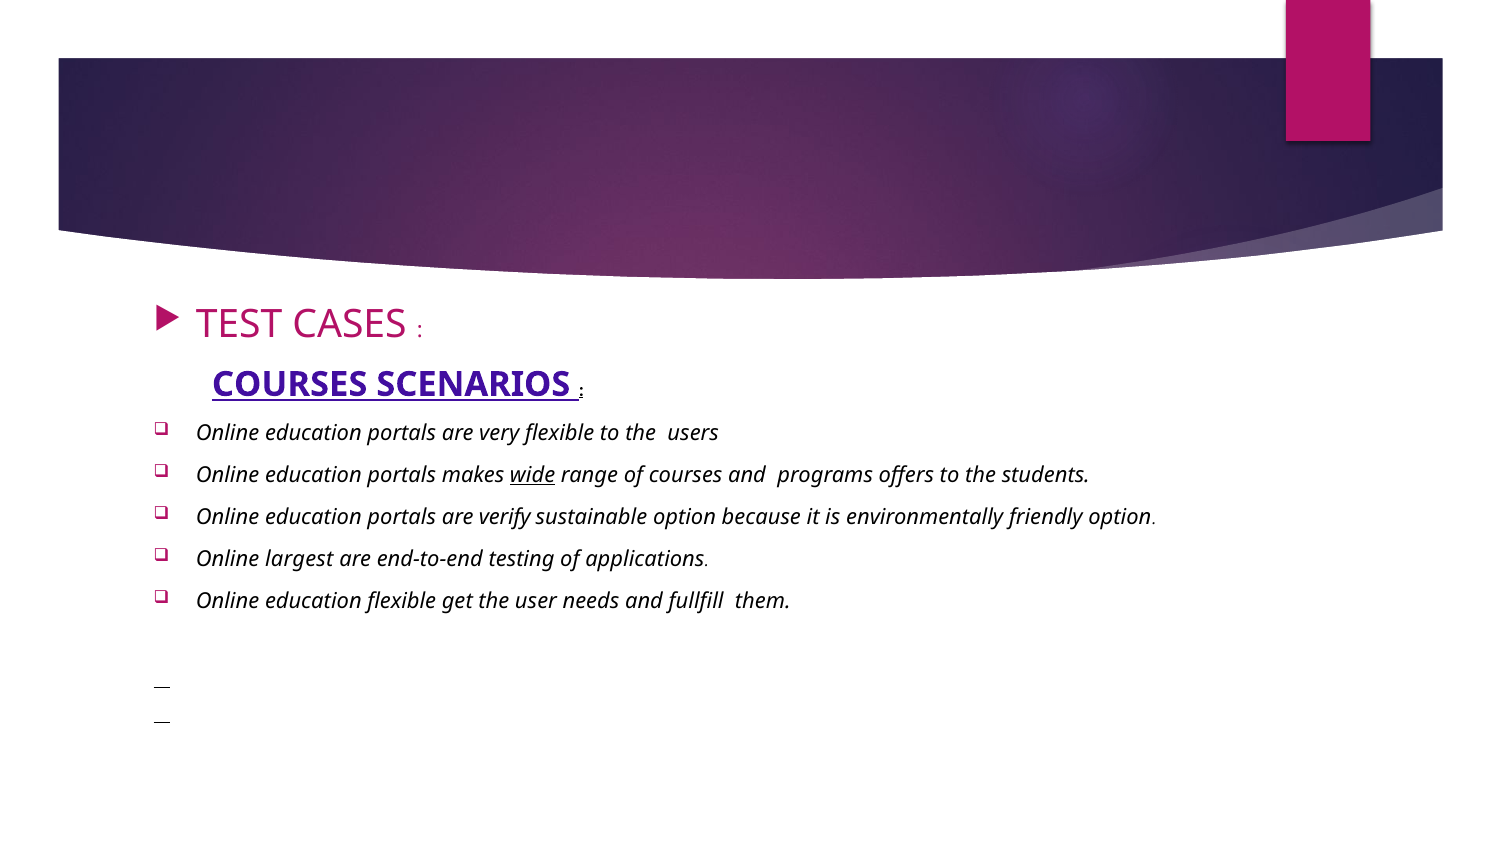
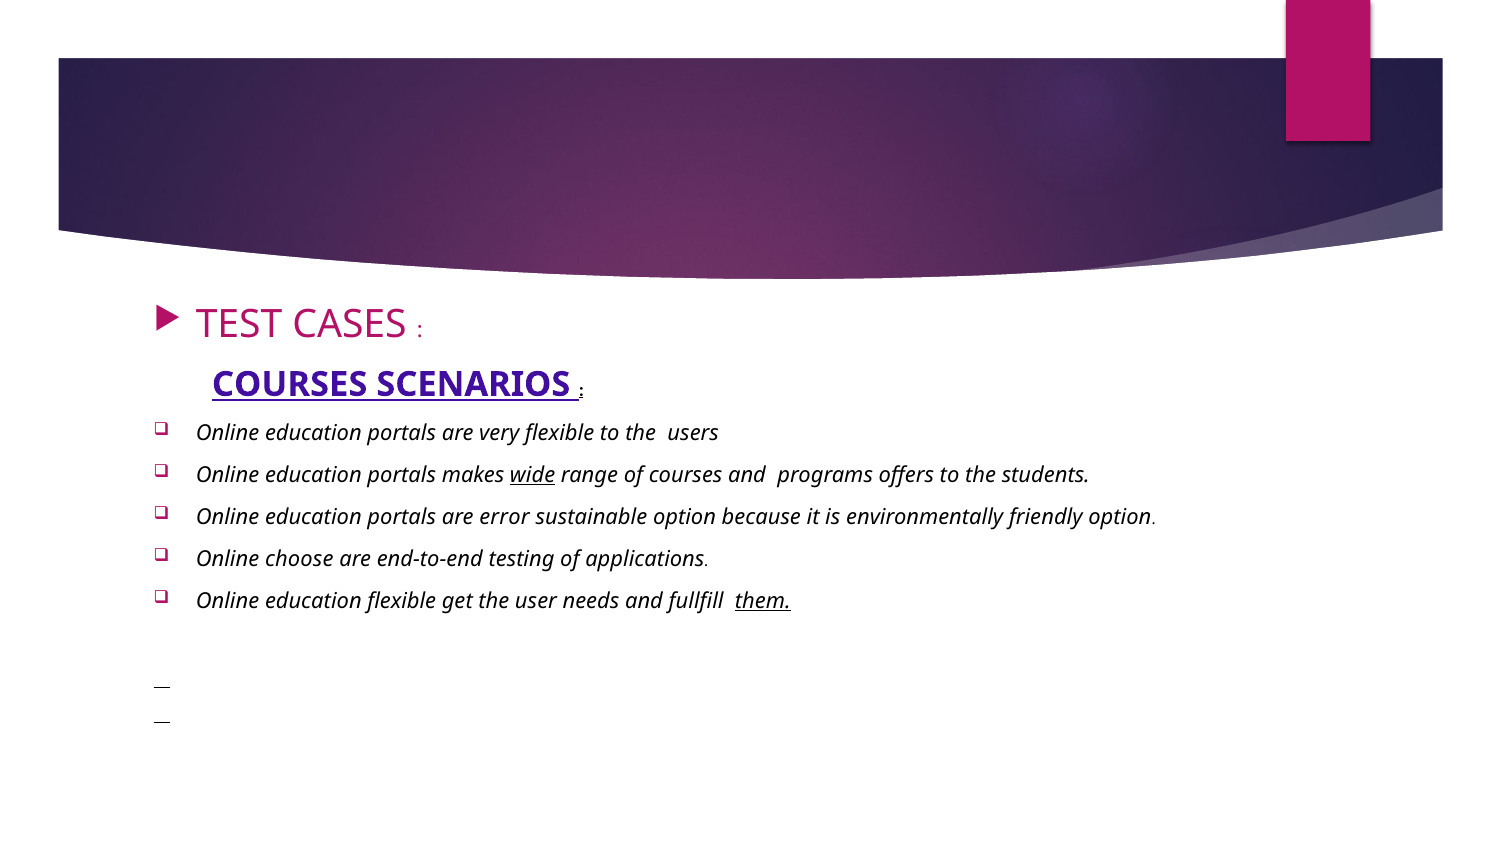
verify: verify -> error (504, 517)
largest: largest -> choose (299, 559)
them underline: none -> present (763, 601)
